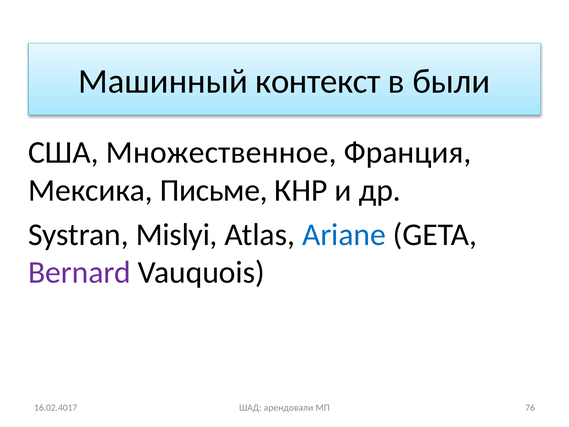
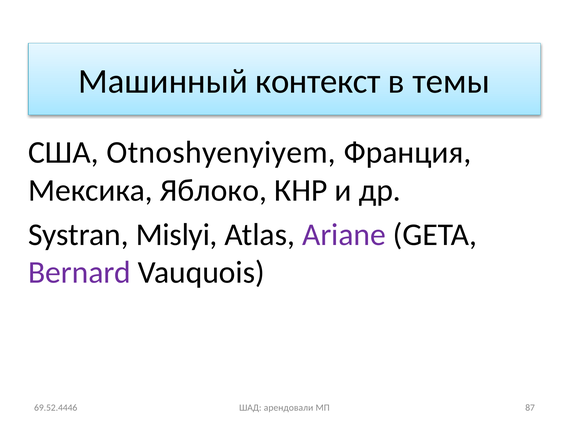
были: были -> темы (451, 81)
Множественное: Множественное -> Otnoshyenyiyem (221, 152)
Письме: Письме -> Яблоко (213, 190)
Ariane colour: blue -> purple (344, 234)
76: 76 -> 87 (530, 407)
16.02.4017: 16.02.4017 -> 69.52.4446 (56, 408)
